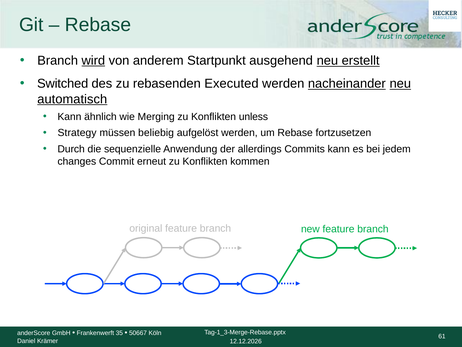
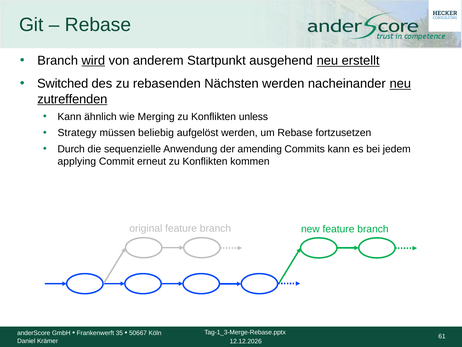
Executed: Executed -> Nächsten (232, 84)
nacheinander underline: present -> none (347, 84)
automatisch: automatisch -> zutreffenden (72, 99)
allerdings: allerdings -> amending (260, 149)
changes: changes -> applying (77, 161)
